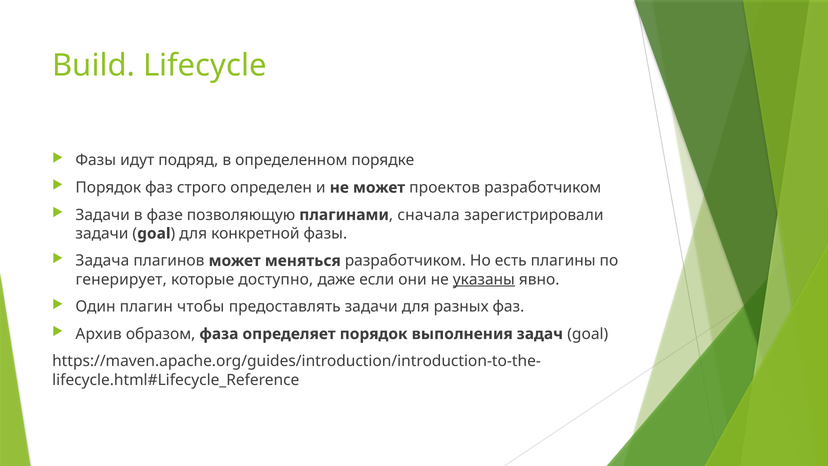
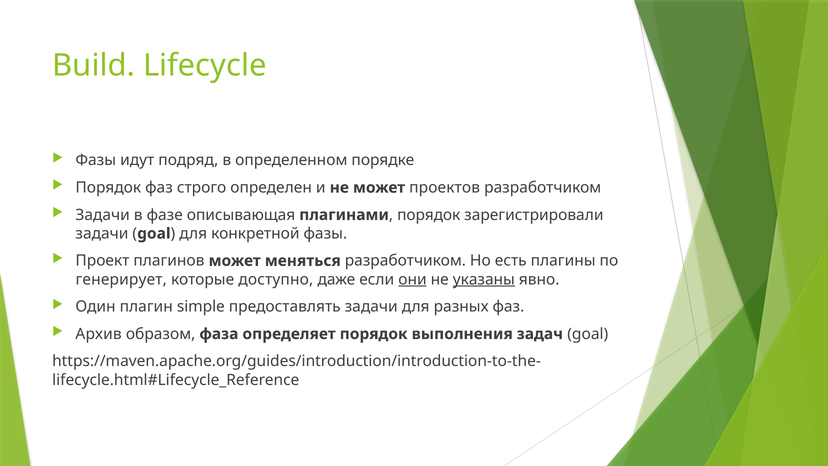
позволяющую: позволяющую -> описывающая (241, 215)
сначала: сначала -> порядок (429, 215)
Задача: Задача -> Проект (102, 261)
они underline: none -> present (412, 279)
чтобы: чтобы -> simple (201, 307)
